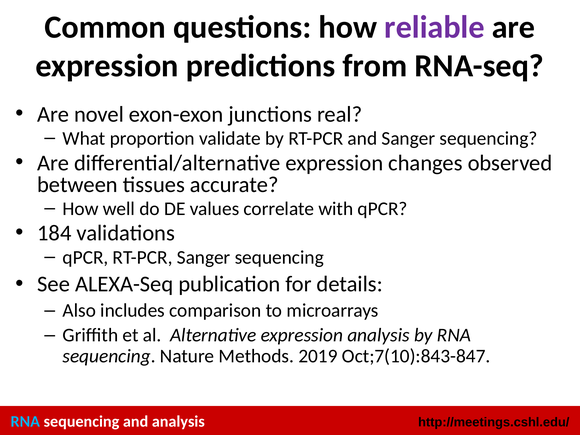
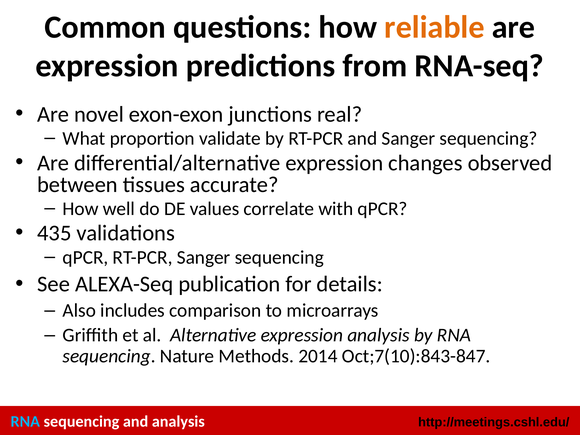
reliable colour: purple -> orange (434, 27)
184: 184 -> 435 (54, 233)
2019: 2019 -> 2014 (318, 356)
